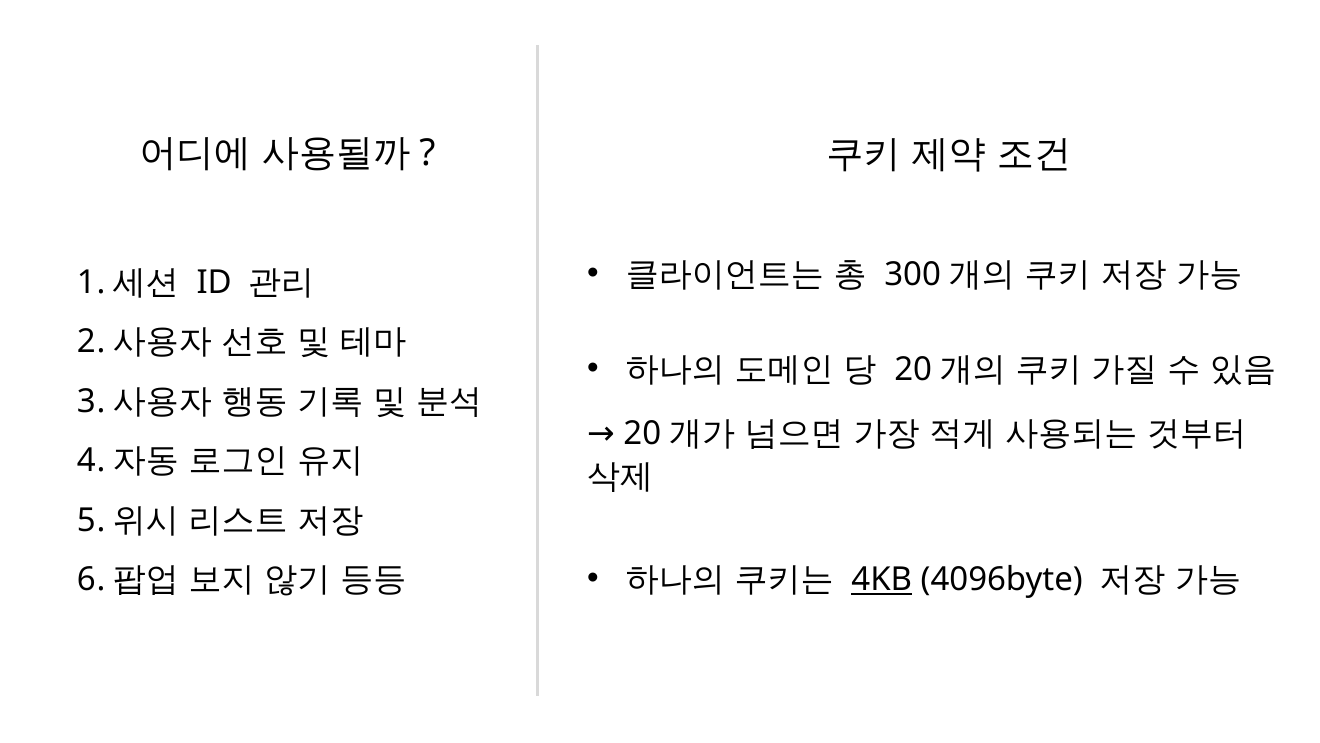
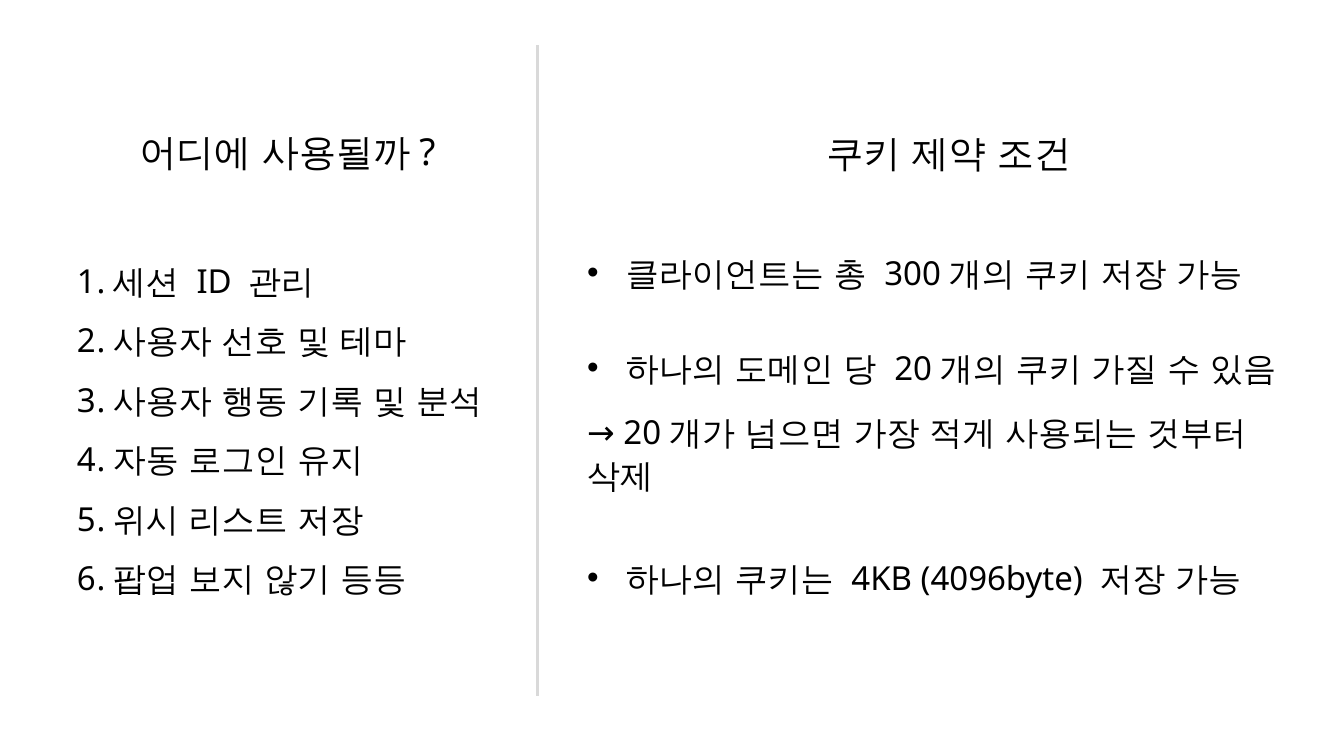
4KB underline: present -> none (882, 579)
